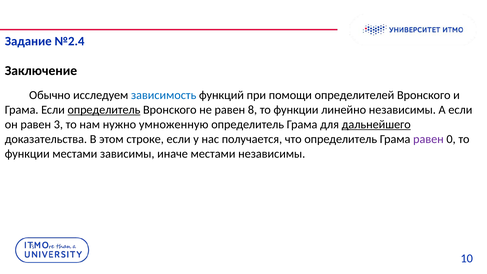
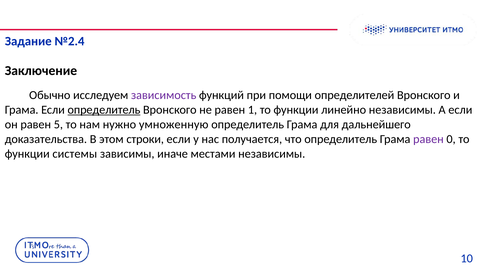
зависимость colour: blue -> purple (164, 95)
8: 8 -> 1 (253, 110)
3: 3 -> 5 (58, 124)
дальнейшего underline: present -> none (376, 124)
строке: строке -> строки (145, 139)
функции местами: местами -> системы (75, 154)
